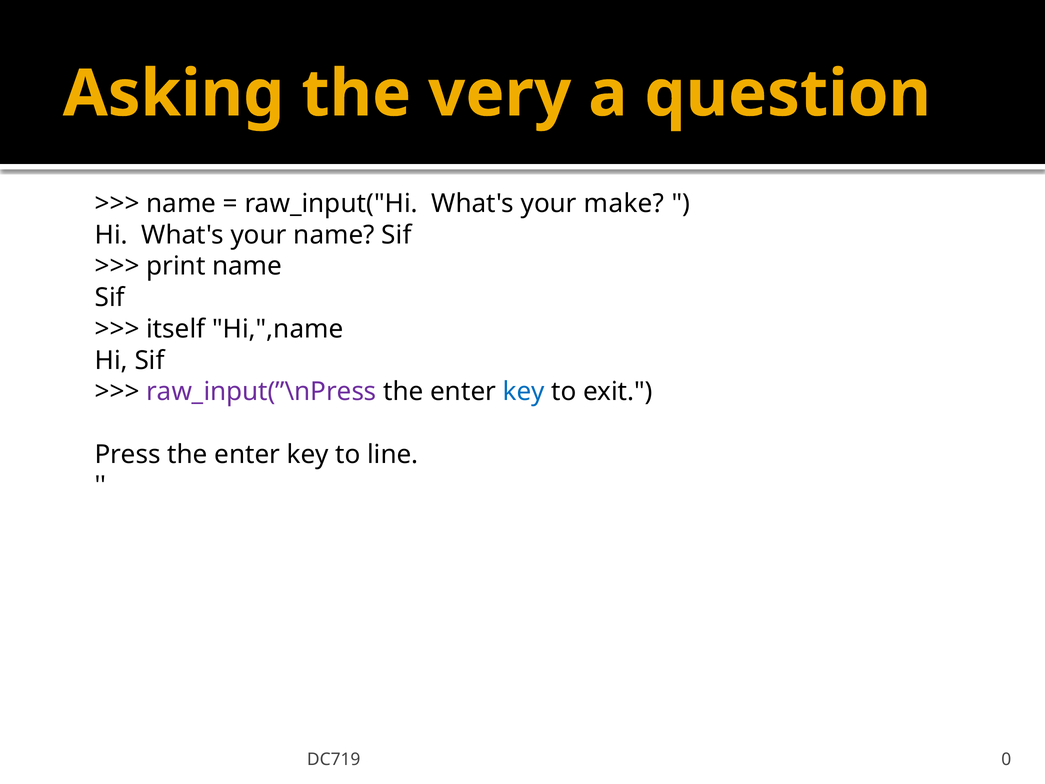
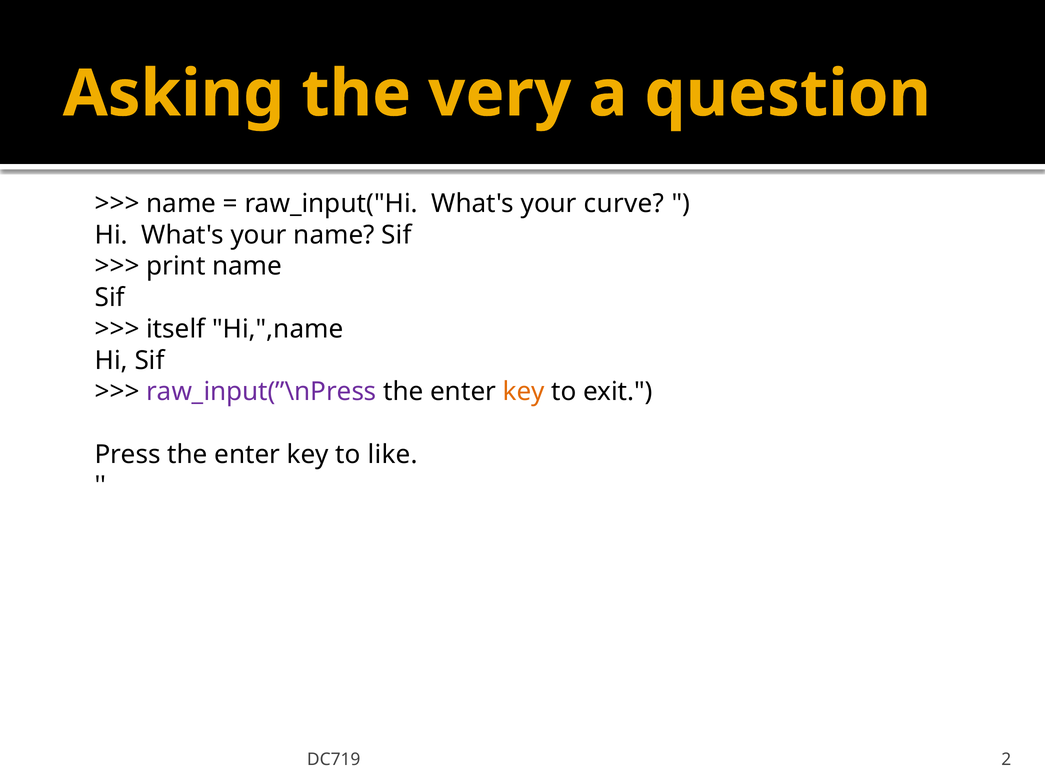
make: make -> curve (624, 204)
key colour: blue -> orange (524, 392)
line: line -> like (393, 454)
0: 0 -> 2 (1006, 759)
